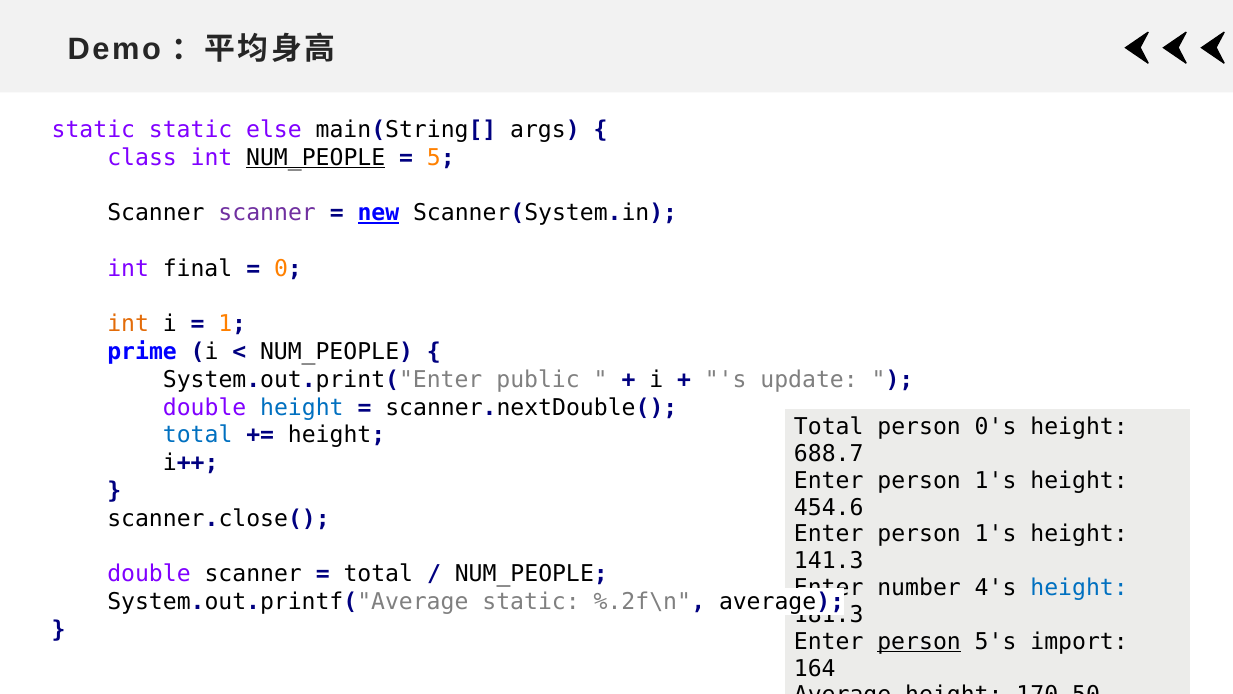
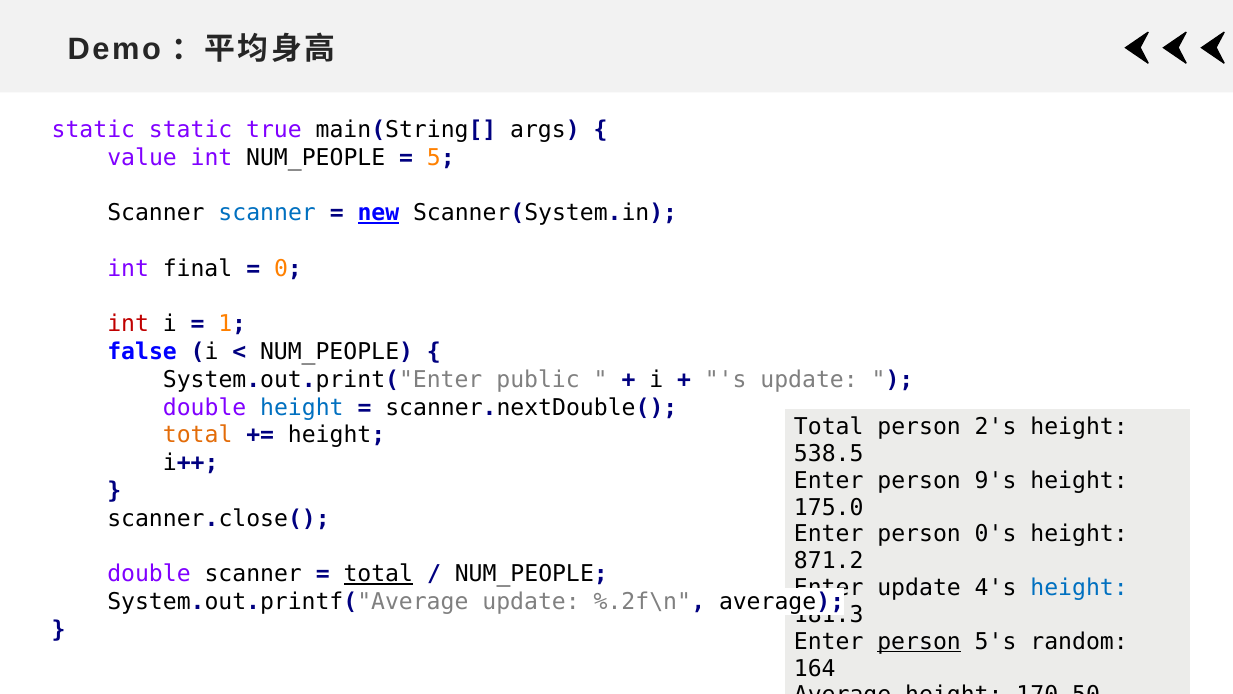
else: else -> true (274, 130)
class: class -> value (142, 157)
NUM_PEOPLE underline: present -> none (316, 157)
scanner colour: purple -> blue (267, 213)
int colour: orange -> red (128, 324)
prime: prime -> false (142, 352)
0's: 0's -> 2's (996, 427)
total colour: blue -> orange (198, 435)
688.7: 688.7 -> 538.5 (829, 453)
1's: 1's -> 9's (996, 480)
454.6: 454.6 -> 175.0 (829, 507)
1's: 1's -> 0's (996, 534)
141.3: 141.3 -> 871.2 (829, 561)
total underline: none -> present (378, 574)
number: number -> update (919, 588)
System.out.printf("Average static: static -> update (531, 601)
import: import -> random (1079, 641)
